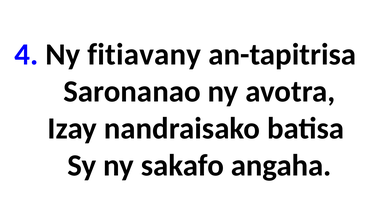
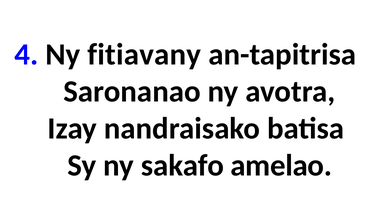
angaha: angaha -> amelao (281, 166)
